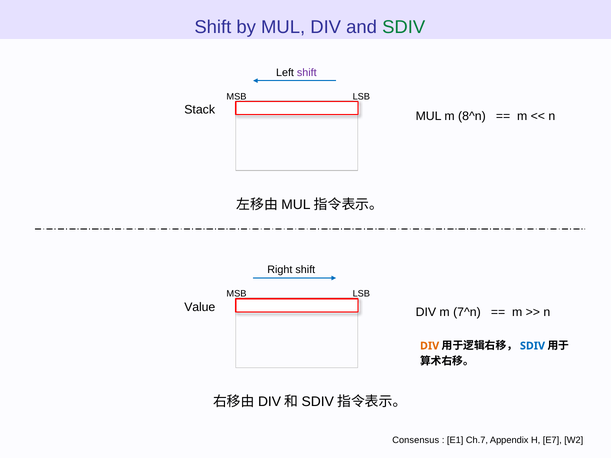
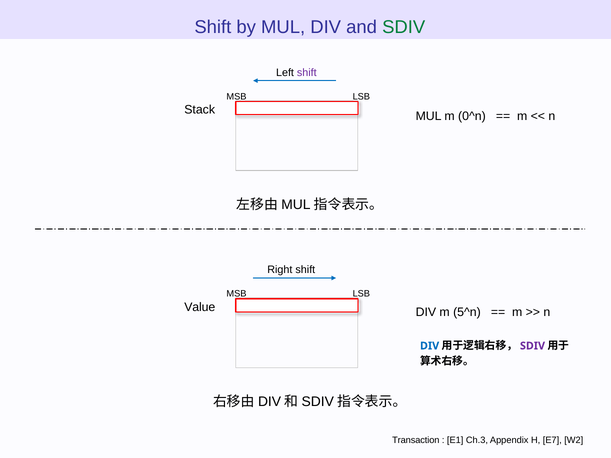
8^n: 8^n -> 0^n (472, 116)
7^n: 7^n -> 5^n (467, 312)
DIV colour: orange -> blue (430, 346)
SDIV colour: blue -> purple (532, 346)
Consensus: Consensus -> Transaction (416, 441)
Ch.7: Ch.7 -> Ch.3 (477, 441)
